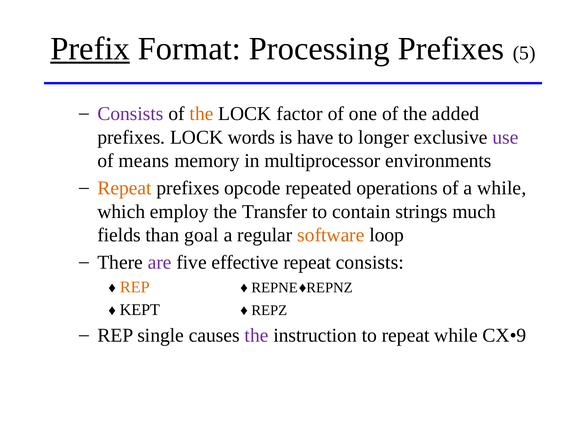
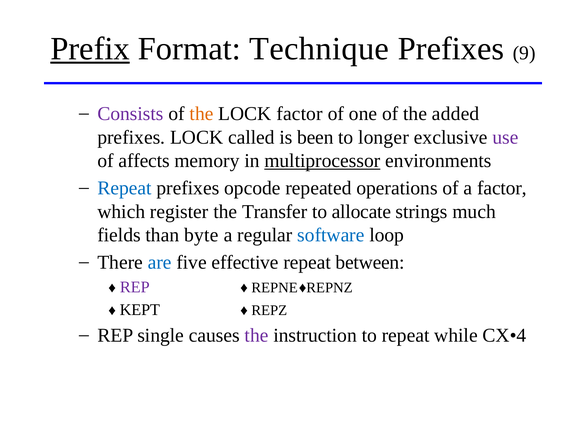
Processing: Processing -> Technique (319, 49)
5: 5 -> 9 (524, 53)
words: words -> called (251, 137)
have: have -> been (315, 137)
means: means -> affects (144, 161)
multiprocessor underline: none -> present (322, 161)
Repeat colour: orange -> blue (124, 188)
a while: while -> factor (502, 188)
employ: employ -> register (179, 211)
contain: contain -> allocate (361, 211)
goal: goal -> byte (201, 235)
software colour: orange -> blue (331, 235)
are colour: purple -> blue (160, 262)
repeat consists: consists -> between (370, 262)
REP colour: orange -> purple (135, 287)
CX•9: CX•9 -> CX•4 (504, 335)
